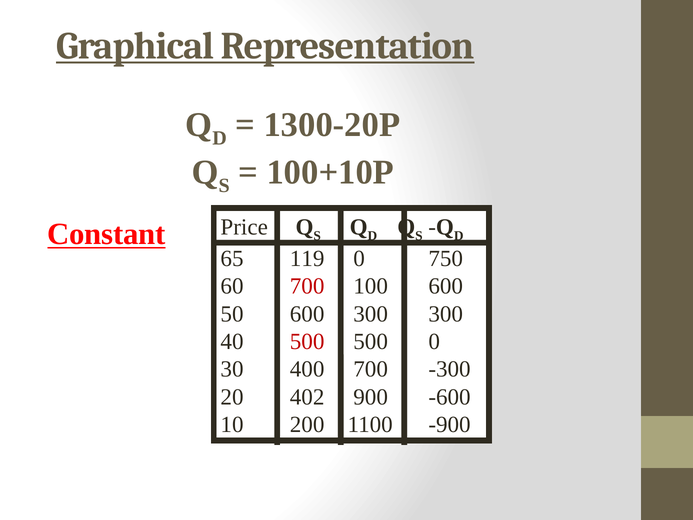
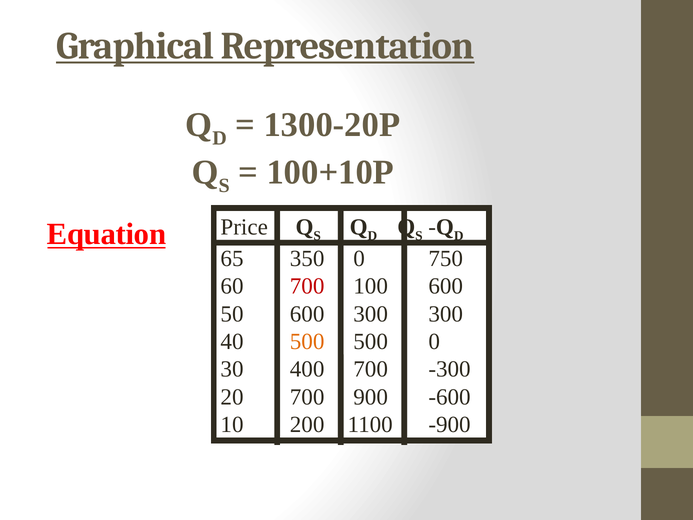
Constant: Constant -> Equation (106, 234)
119: 119 -> 350 (307, 258)
500 colour: red -> orange (307, 341)
20 402: 402 -> 700 (307, 397)
